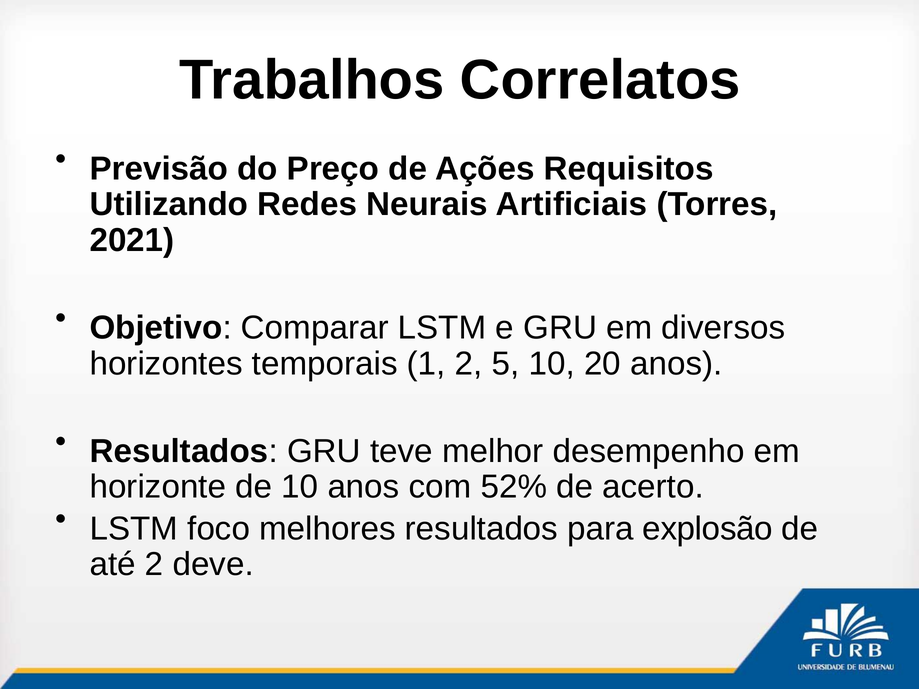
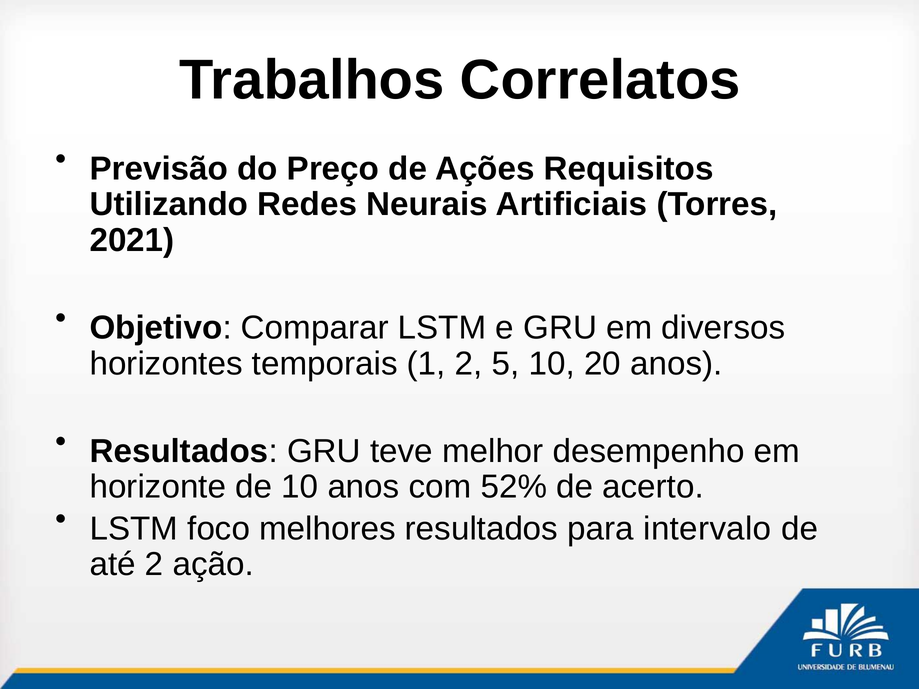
explosão: explosão -> intervalo (707, 529)
deve: deve -> ação (213, 565)
